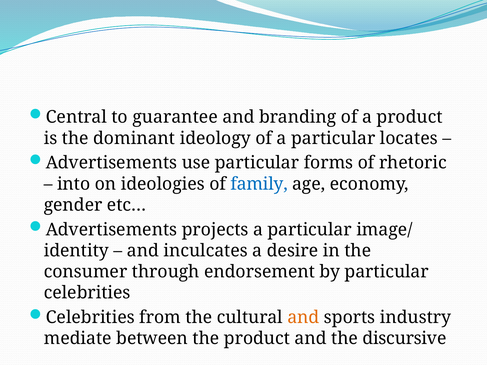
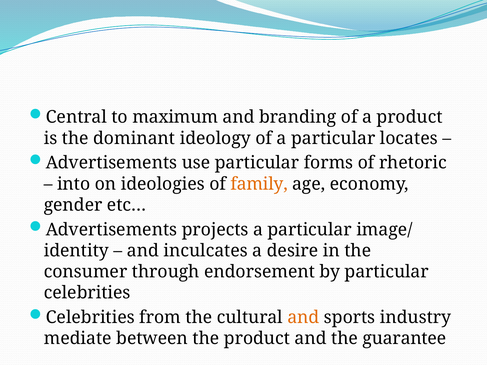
guarantee: guarantee -> maximum (175, 117)
family colour: blue -> orange (259, 184)
discursive: discursive -> guarantee (404, 339)
